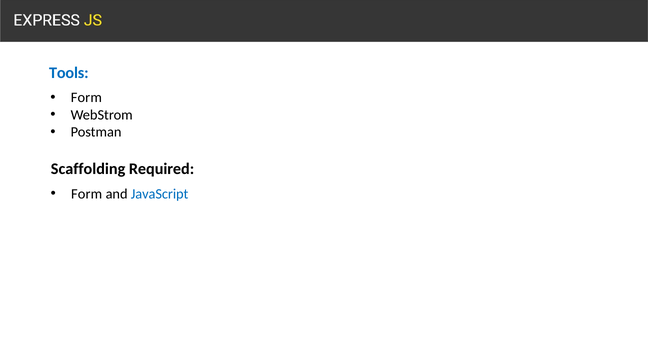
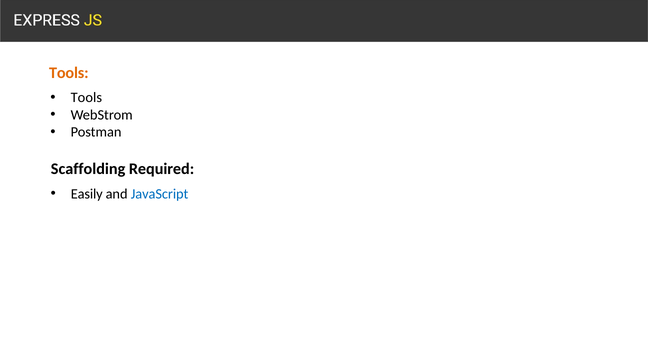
Tools colour: blue -> orange (69, 73)
Form: Form -> Tools (86, 98)
Form: Form -> Easily (87, 194)
